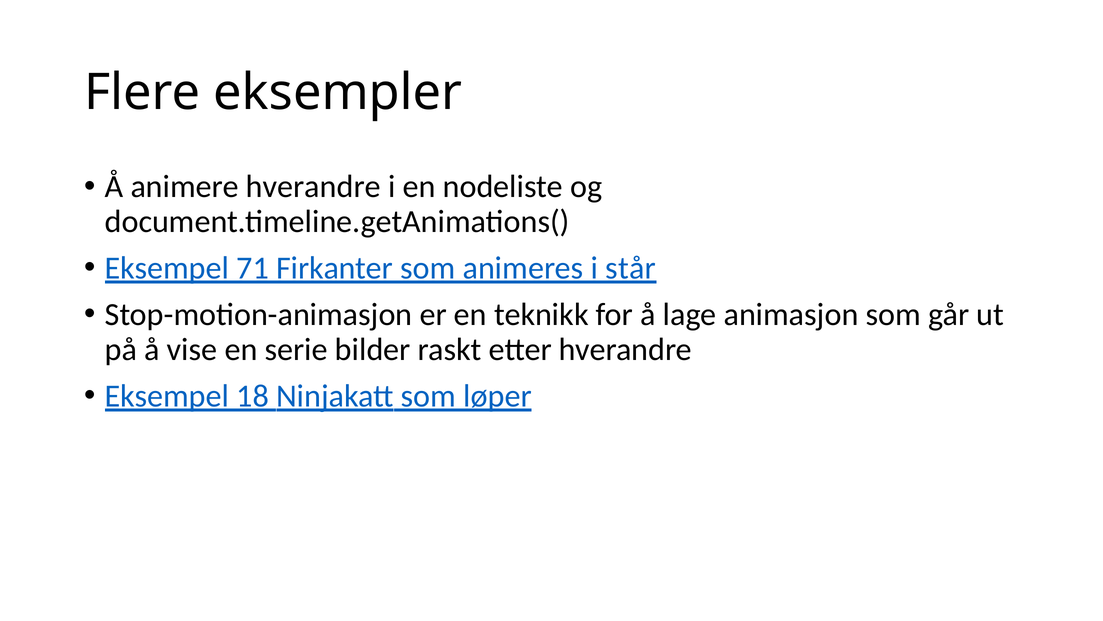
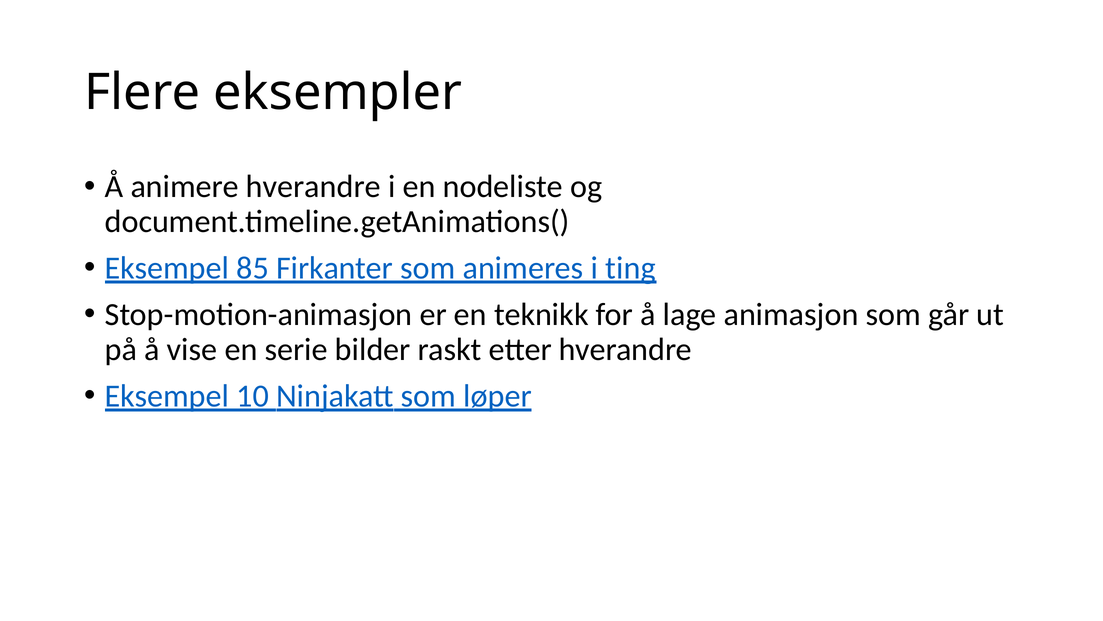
71: 71 -> 85 (253, 268)
står: står -> ting (631, 268)
18: 18 -> 10 (253, 396)
